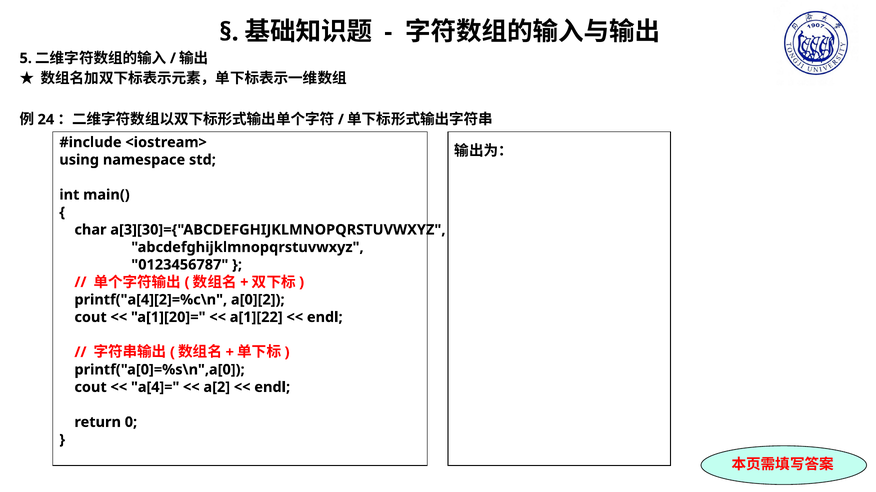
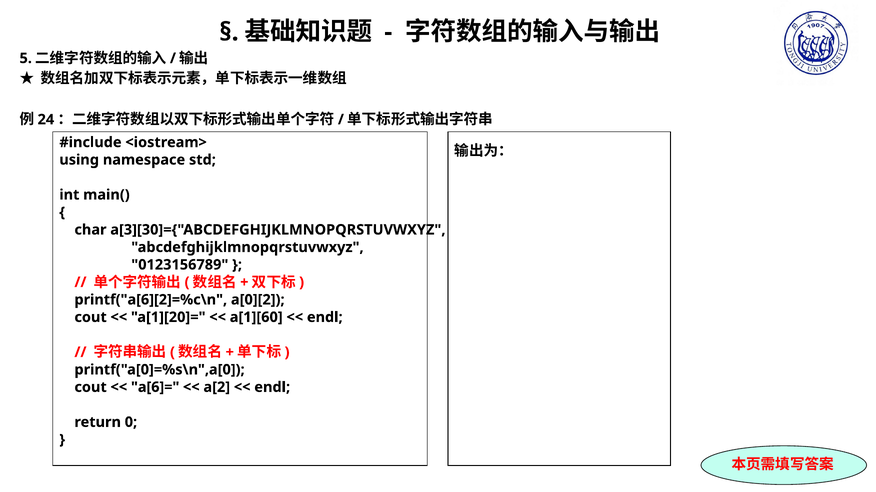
0123456787: 0123456787 -> 0123156789 (180, 265)
printf("a[4][2]=%c\n: printf("a[4][2]=%c\n -> printf("a[6][2]=%c\n (151, 300)
a[1][22: a[1][22 -> a[1][60 (256, 318)
a[4]=: a[4]= -> a[6]= (155, 388)
